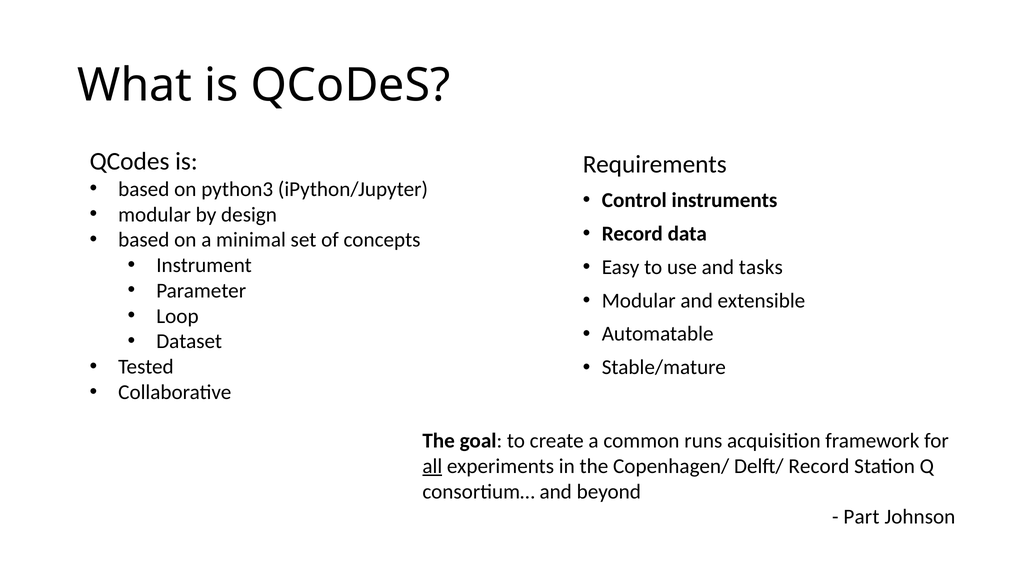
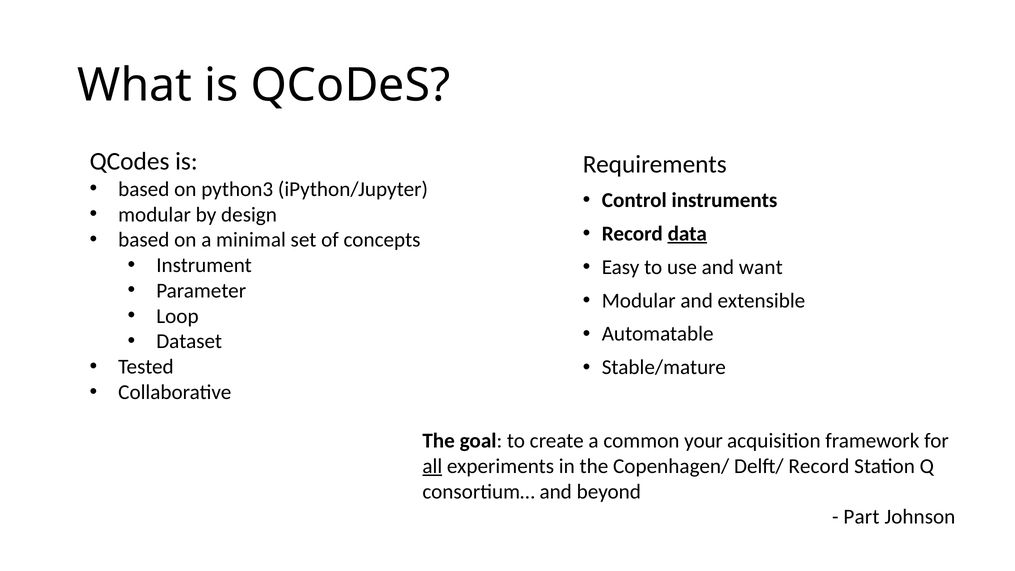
data underline: none -> present (687, 234)
tasks: tasks -> want (761, 267)
runs: runs -> your (703, 441)
